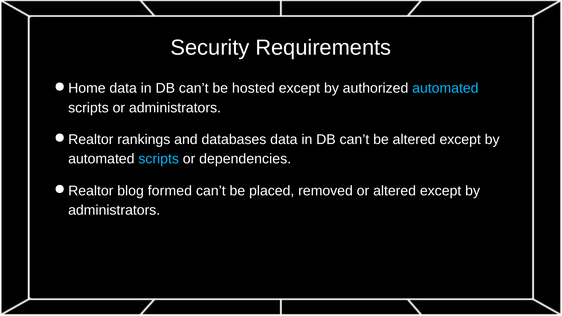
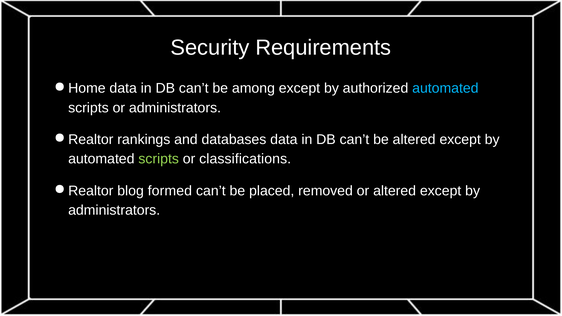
hosted: hosted -> among (253, 88)
scripts colour: light blue -> light green (159, 159)
dependencies: dependencies -> classifications (245, 159)
